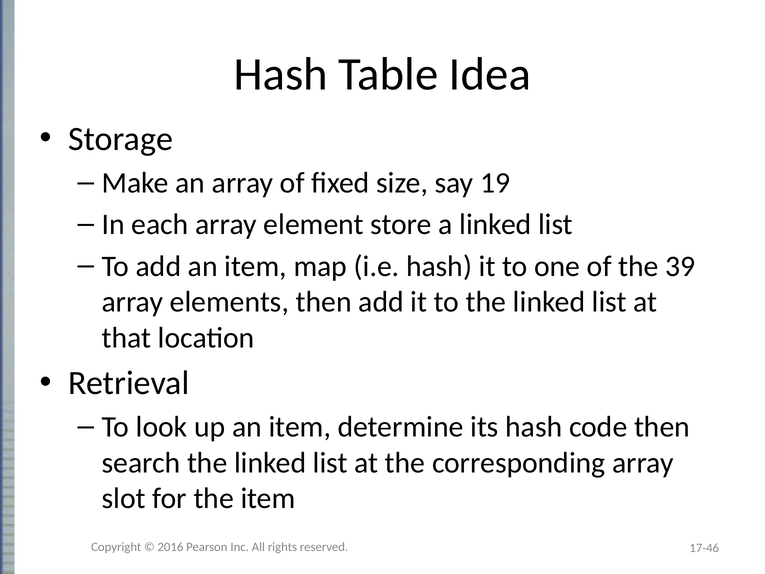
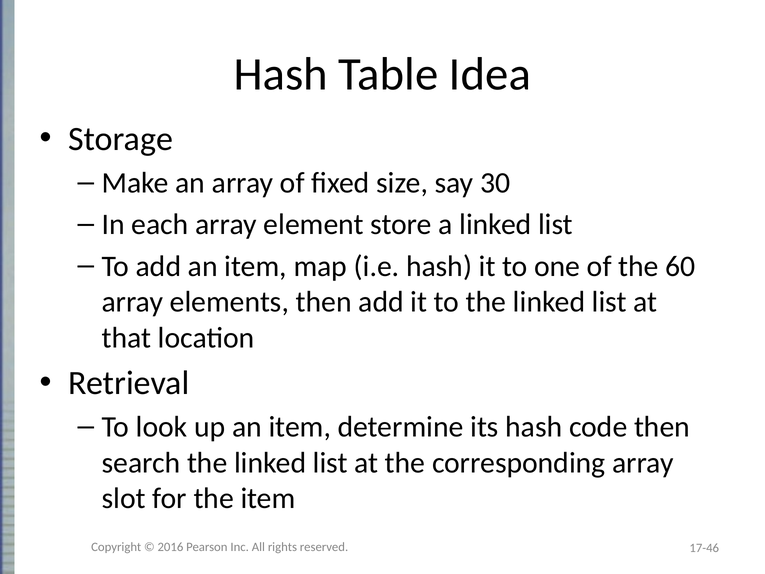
19: 19 -> 30 (495, 183)
39: 39 -> 60 (680, 266)
